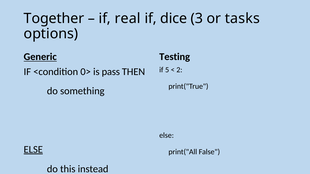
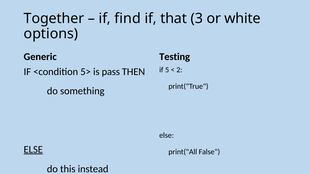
real: real -> find (128, 18)
dice: dice -> that (174, 18)
tasks: tasks -> white (243, 18)
Generic underline: present -> none (40, 57)
0>: 0> -> 5> (86, 72)
